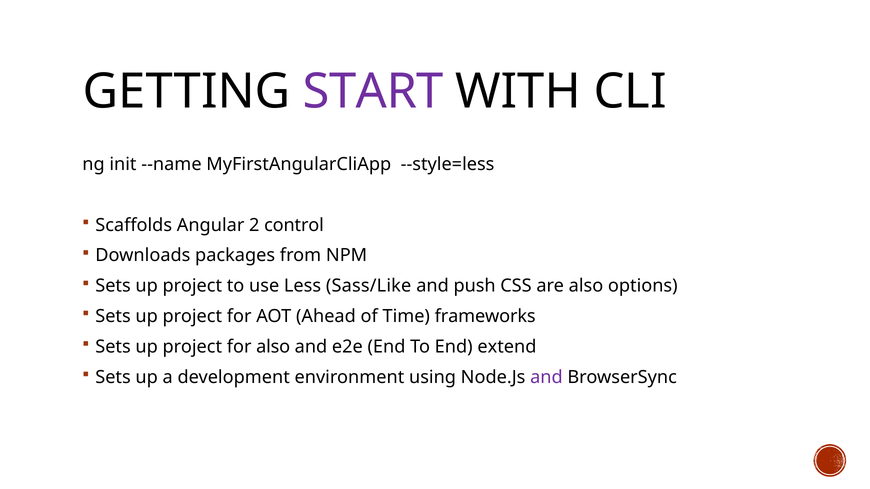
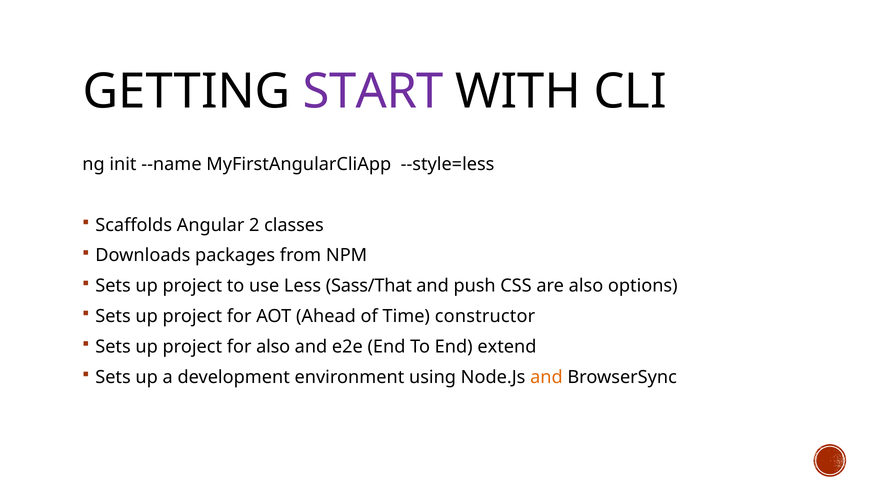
control: control -> classes (294, 225)
Sass/Like: Sass/Like -> Sass/That (369, 286)
frameworks: frameworks -> constructor (485, 317)
and colour: purple -> orange (546, 377)
